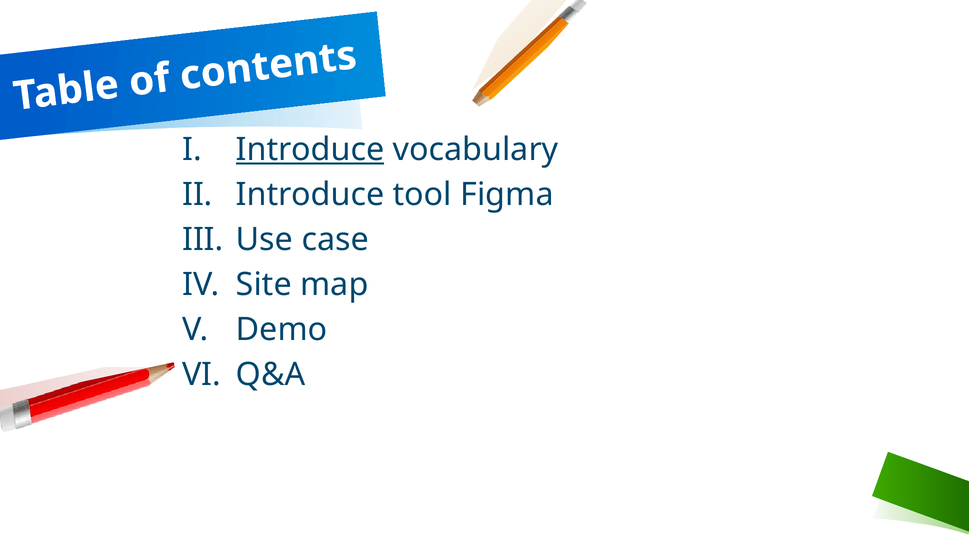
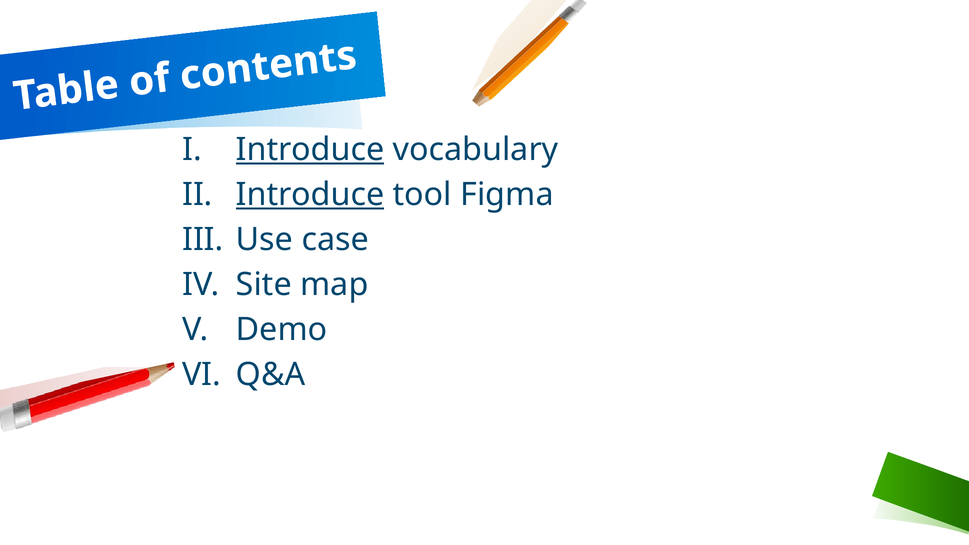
Introduce underline: none -> present (310, 195)
